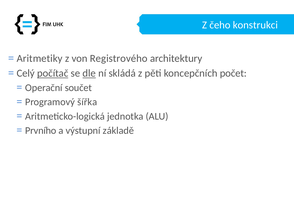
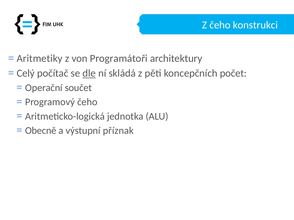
Registrového: Registrového -> Programátoři (119, 59)
počítač underline: present -> none (53, 73)
Programový šířka: šířka -> čeho (87, 102)
Prvního: Prvního -> Obecně (41, 131)
základě: základě -> příznak (118, 131)
